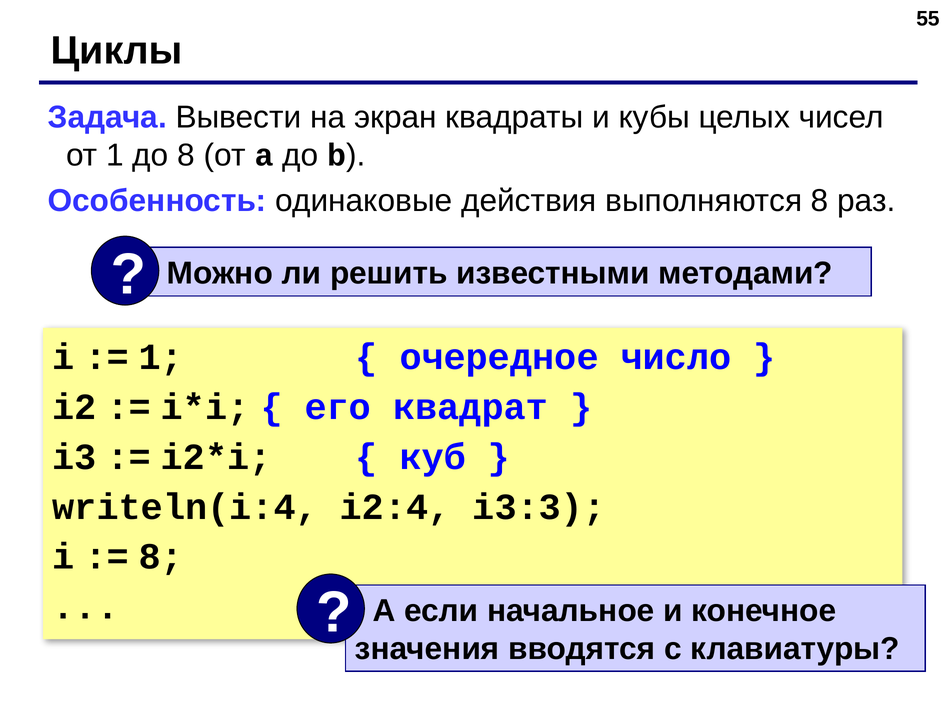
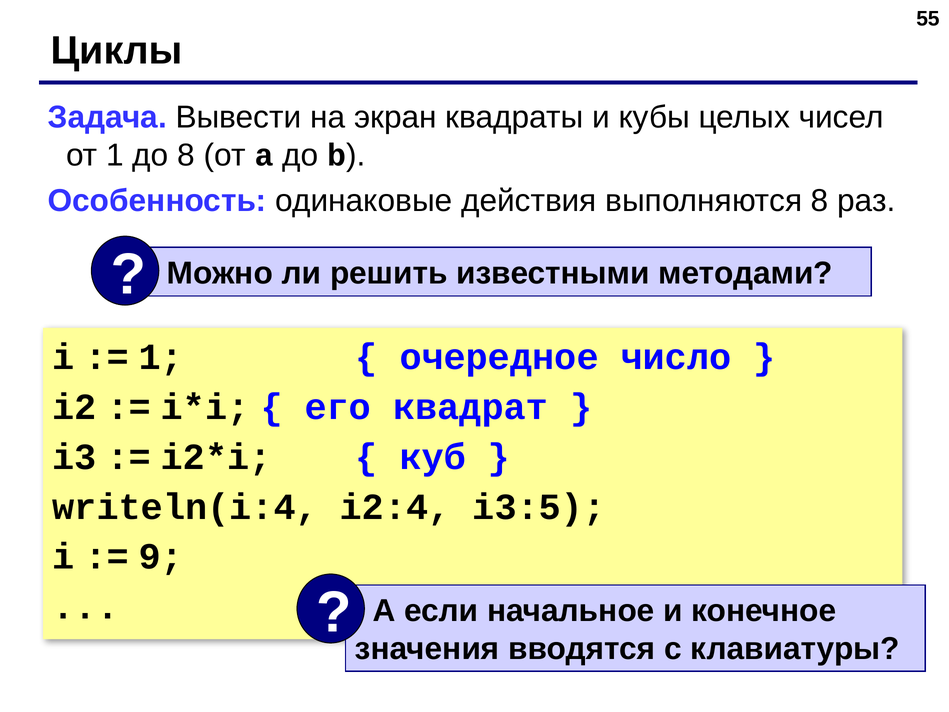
i3:3: i3:3 -> i3:5 (539, 507)
8: 8 -> 9 (161, 557)
